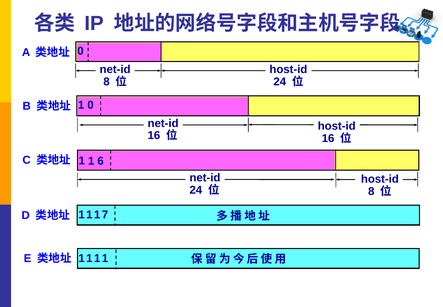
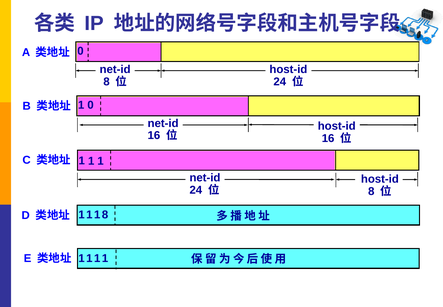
6: 6 -> 1 (101, 161)
1 7: 7 -> 8 (105, 214)
